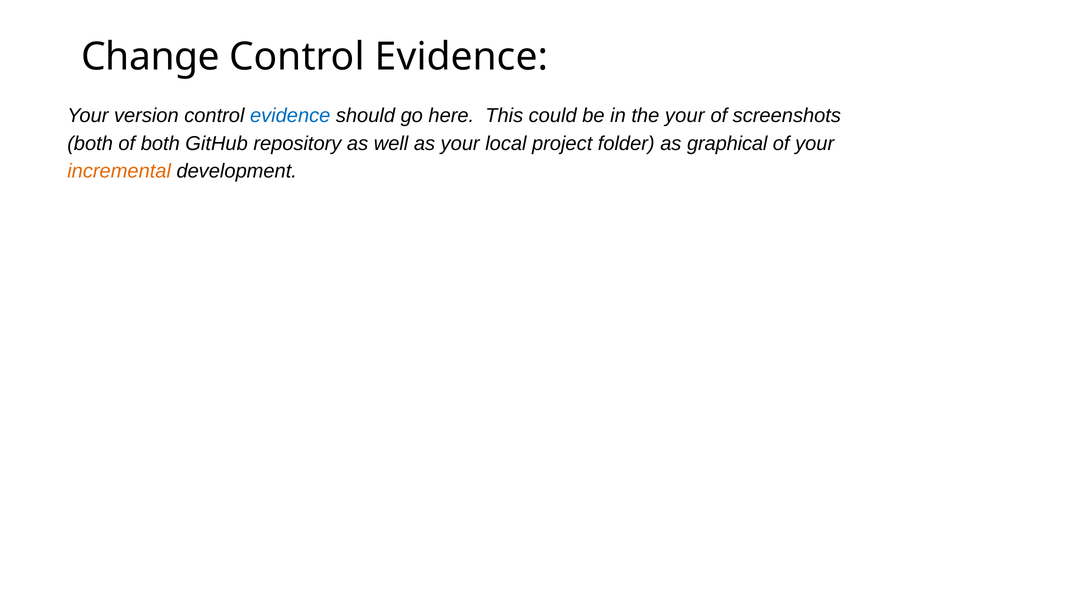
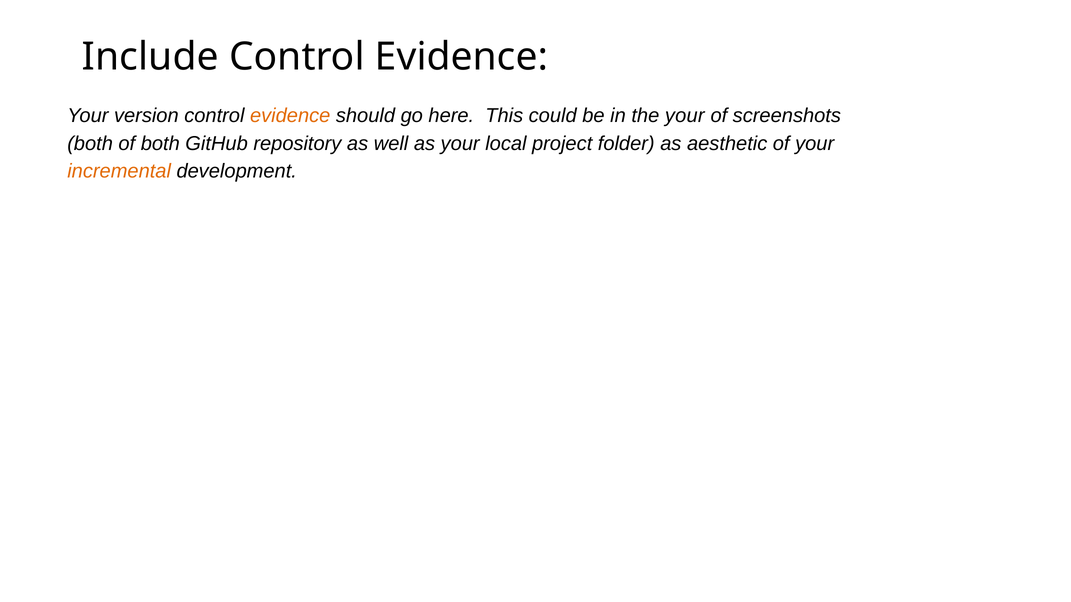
Change: Change -> Include (150, 57)
evidence colour: blue -> orange (290, 116)
graphical: graphical -> aesthetic (727, 144)
